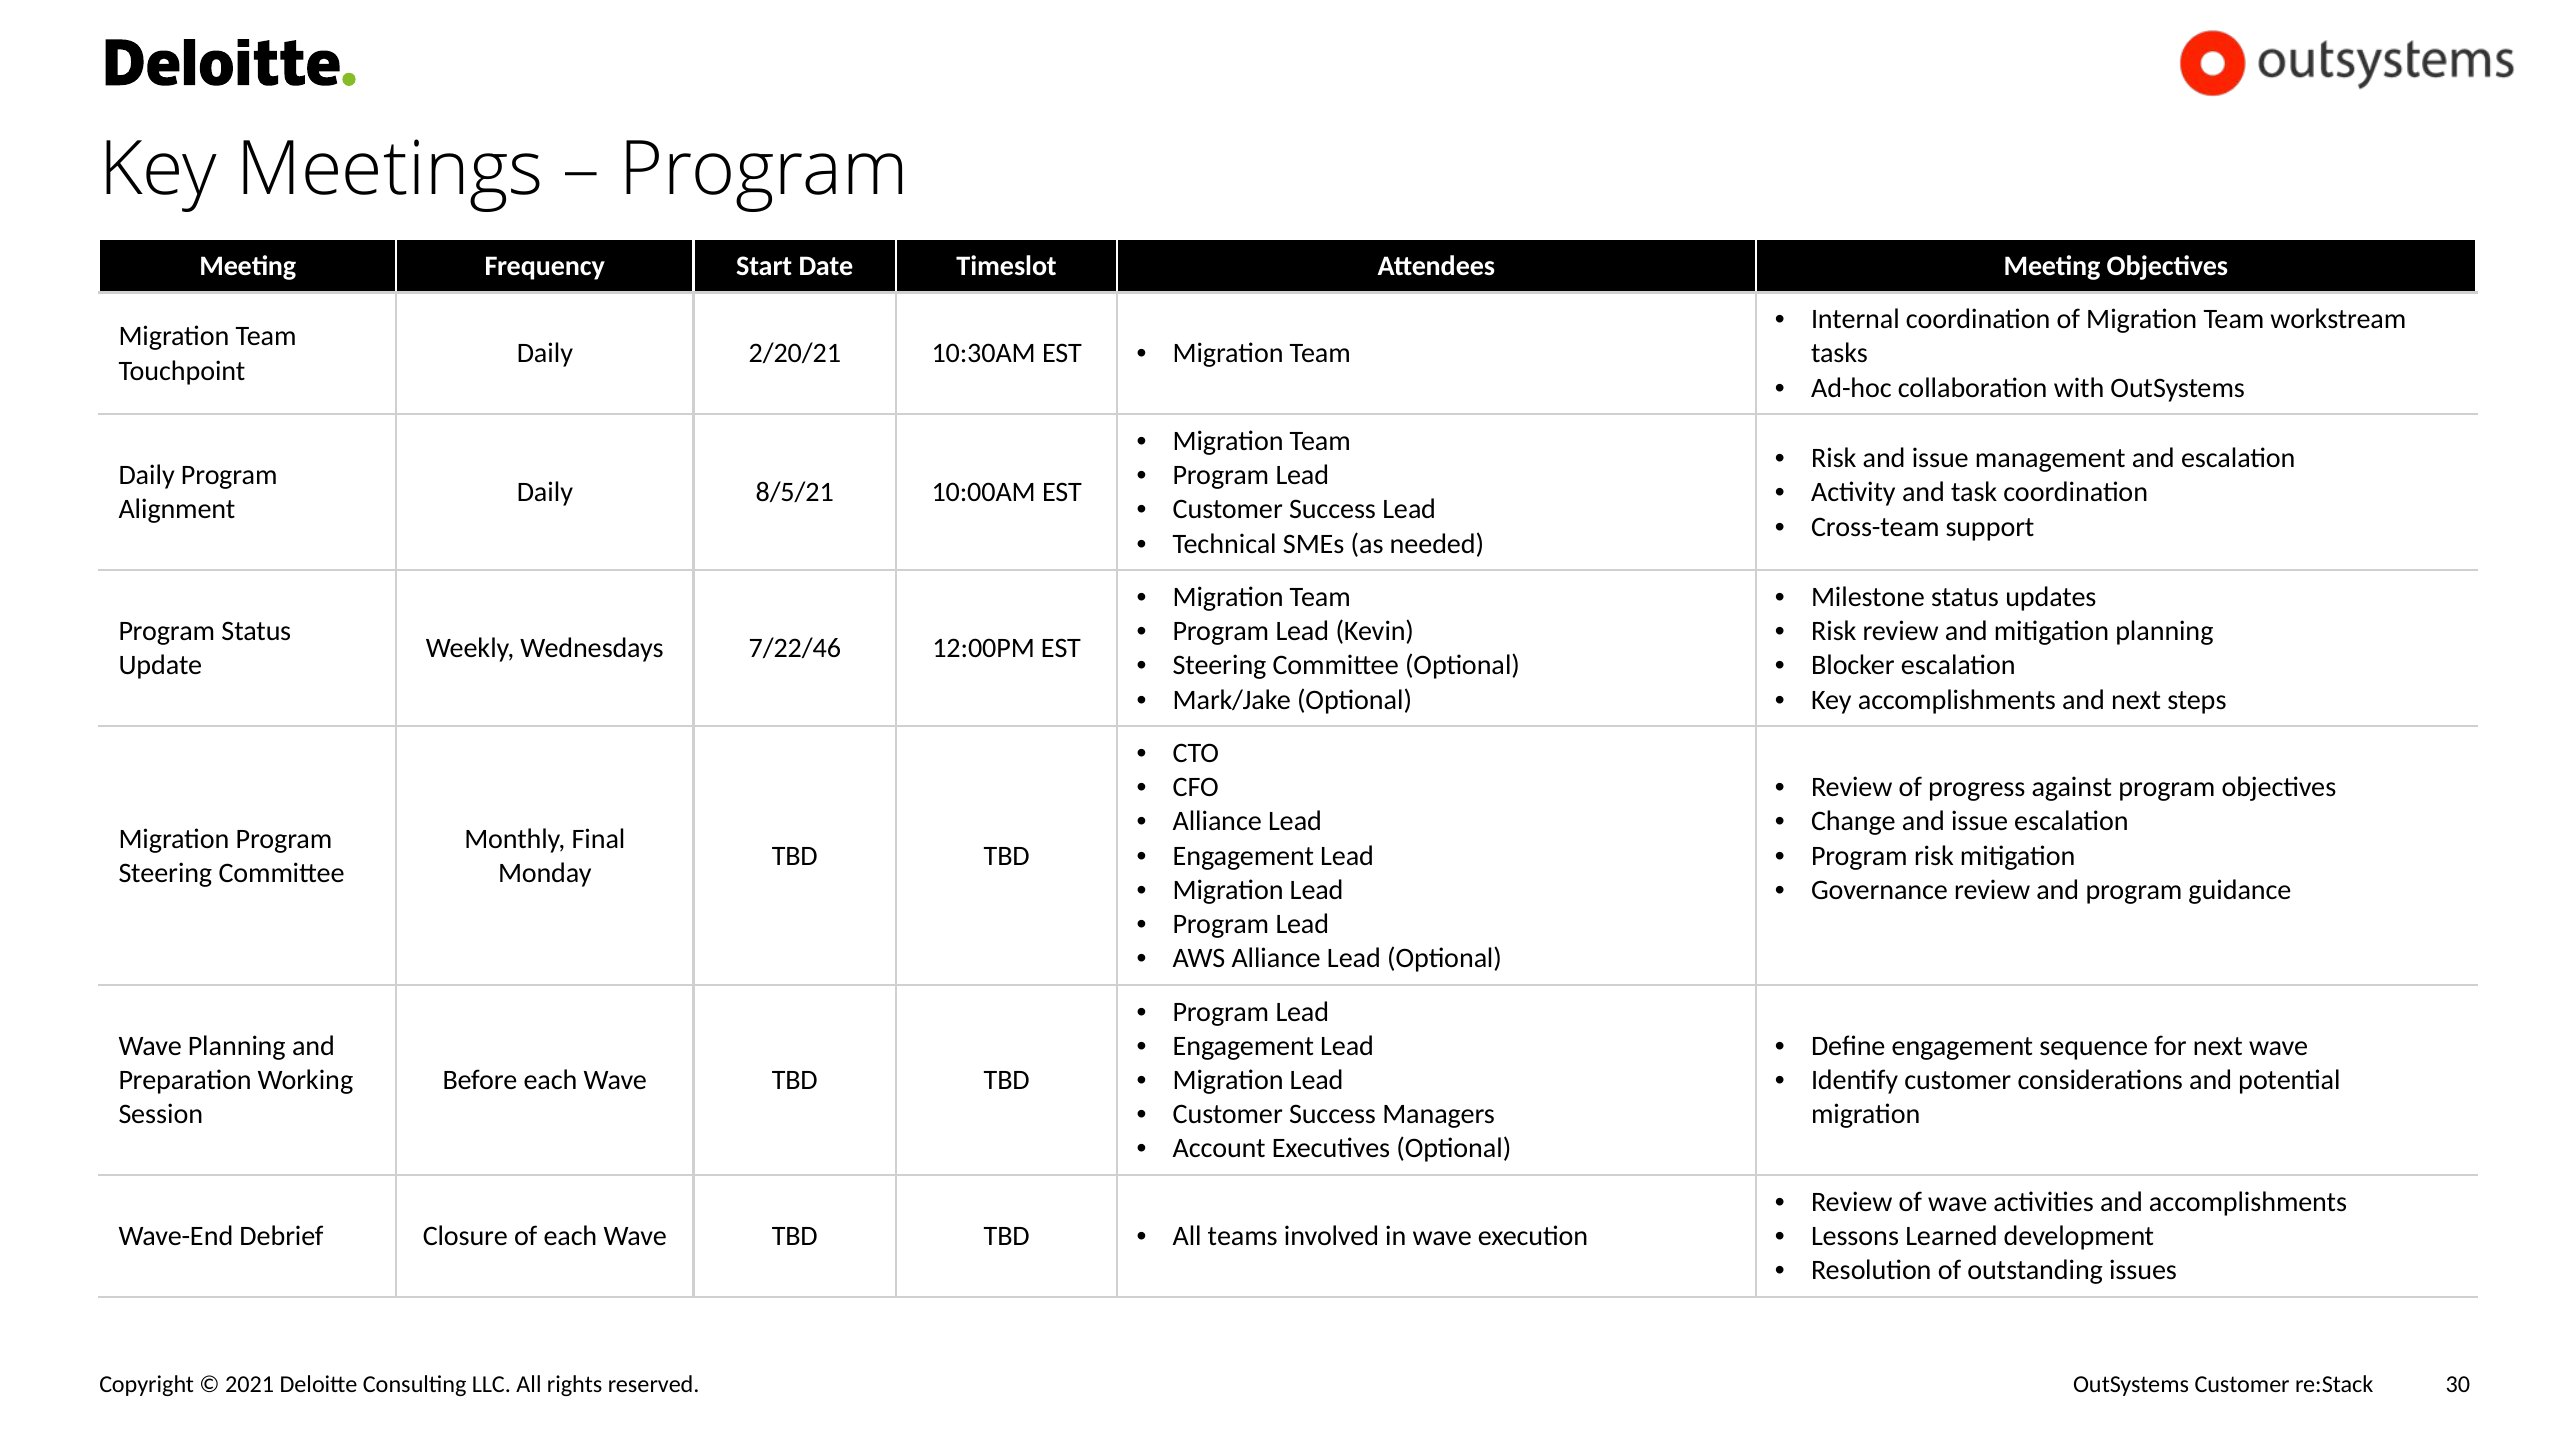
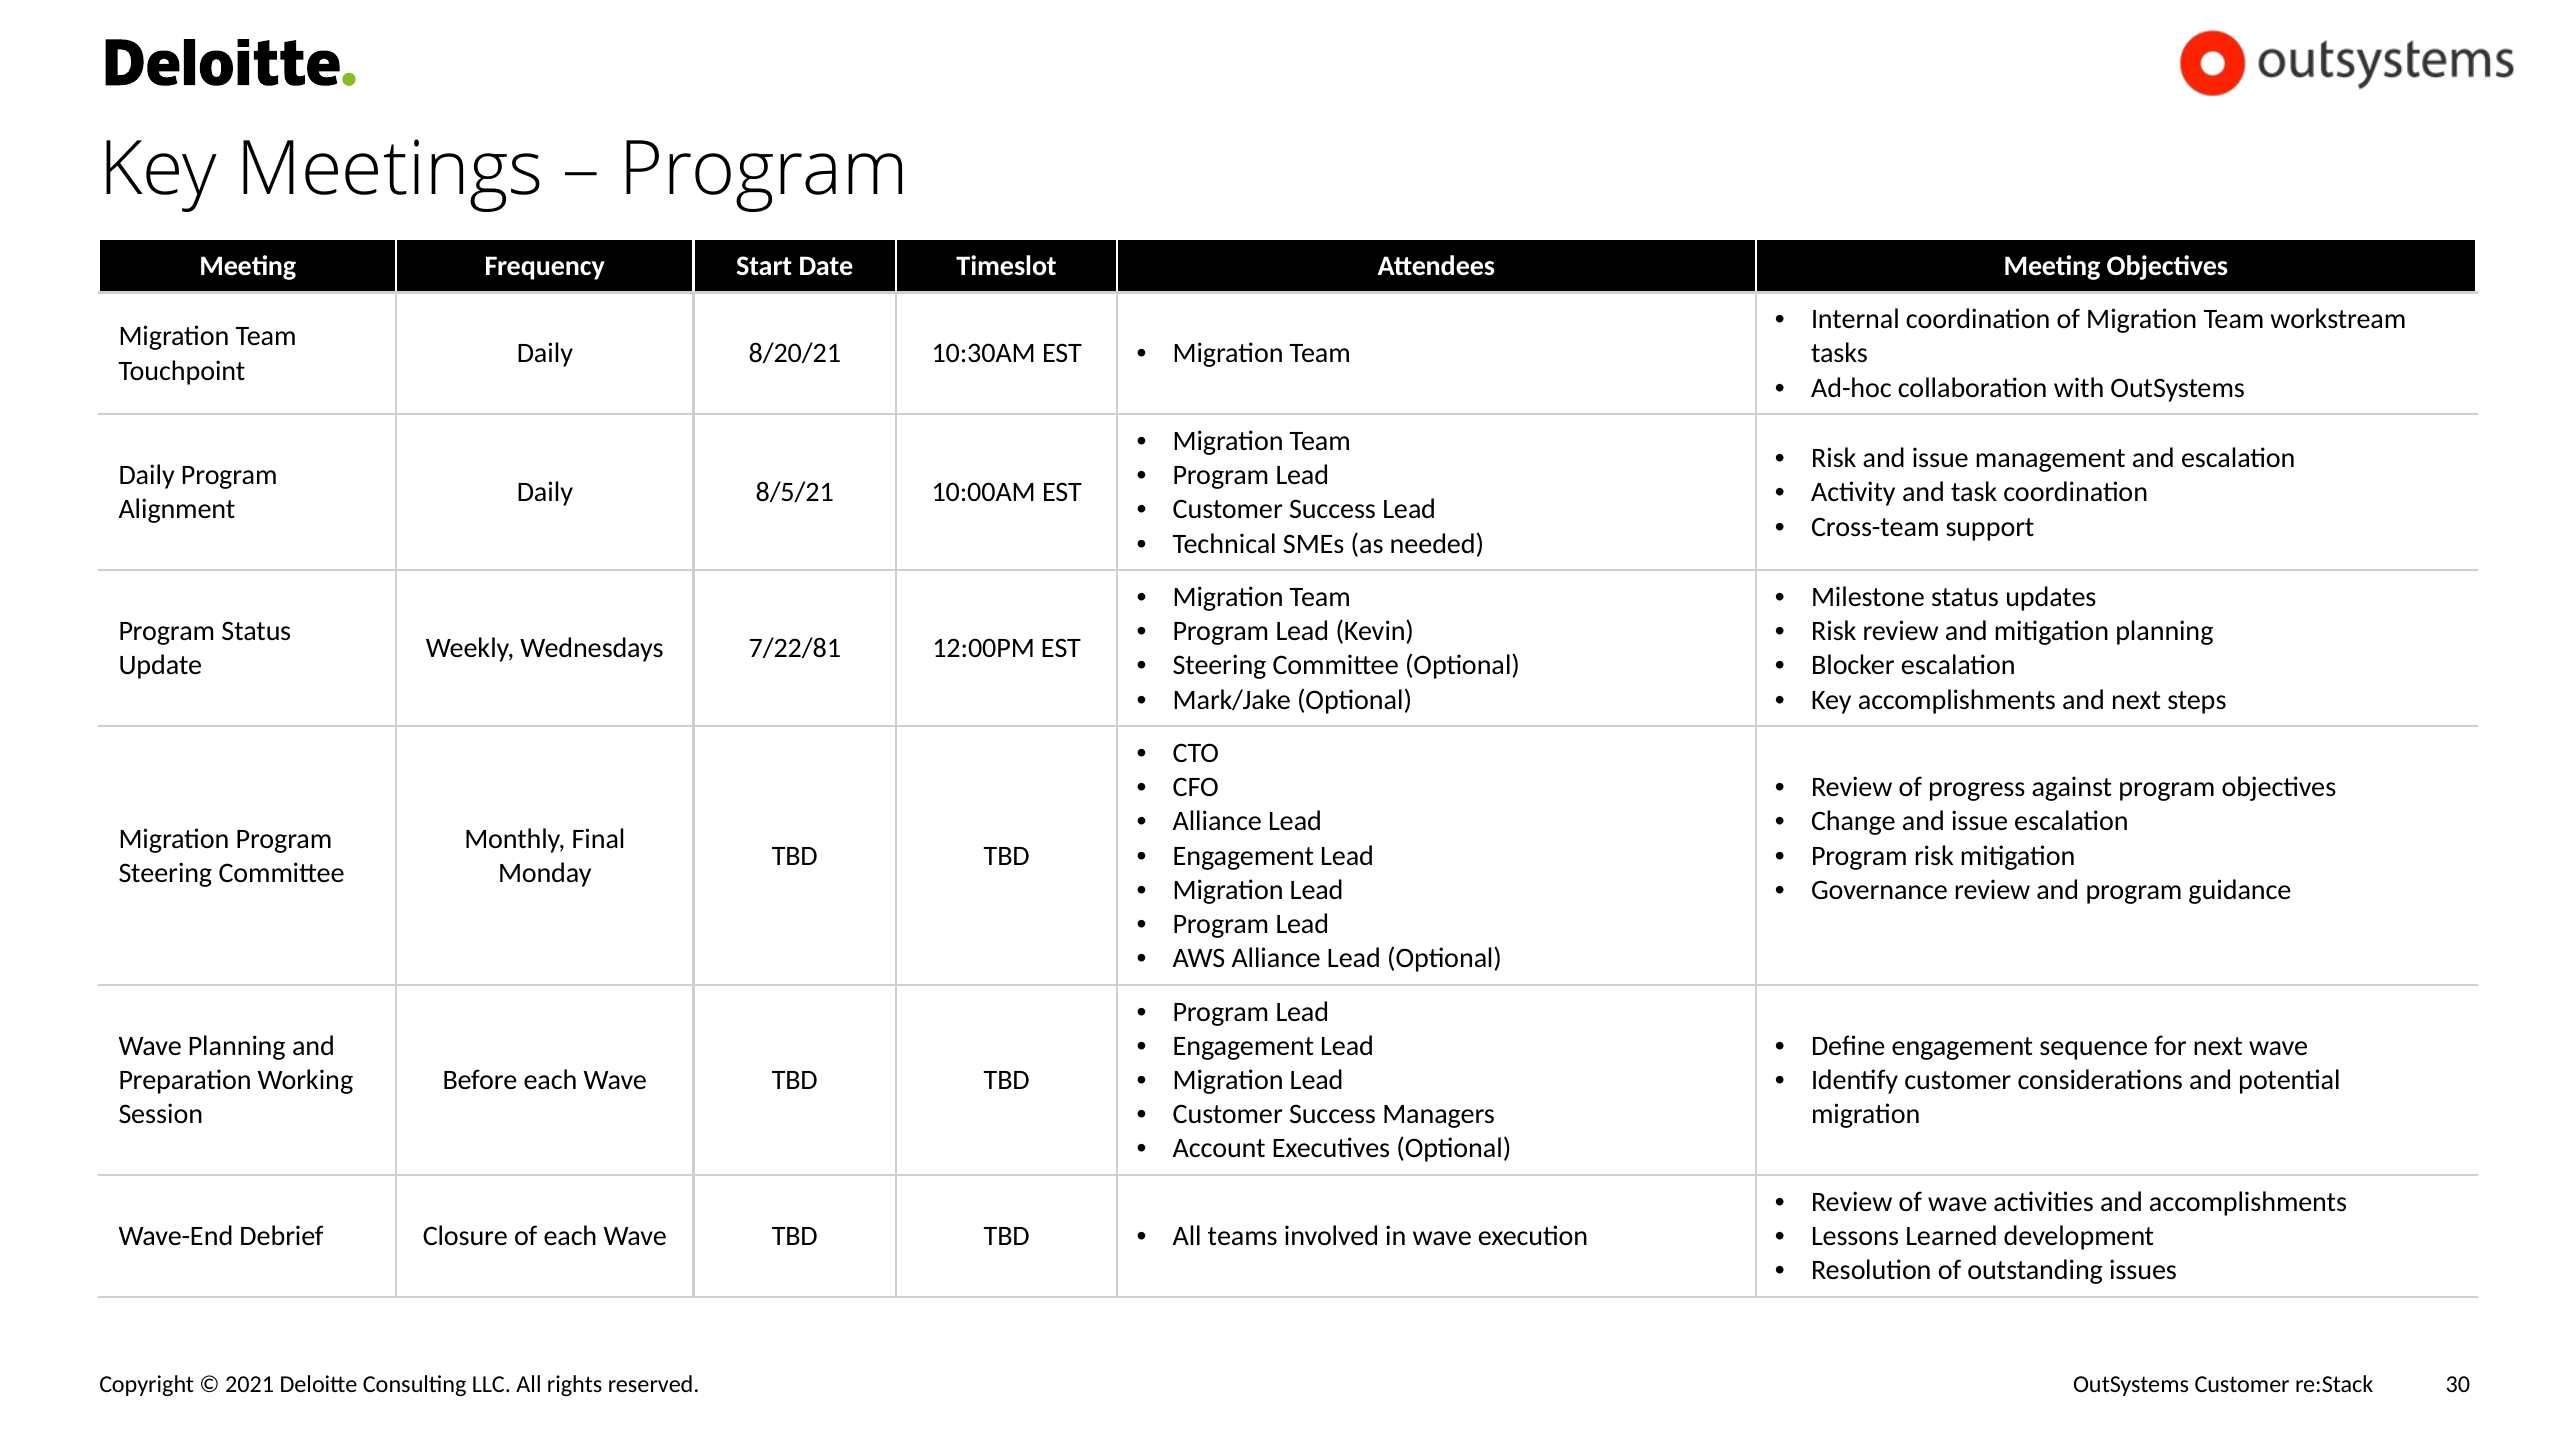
2/20/21: 2/20/21 -> 8/20/21 (795, 354)
7/22/46: 7/22/46 -> 7/22/81 (795, 649)
